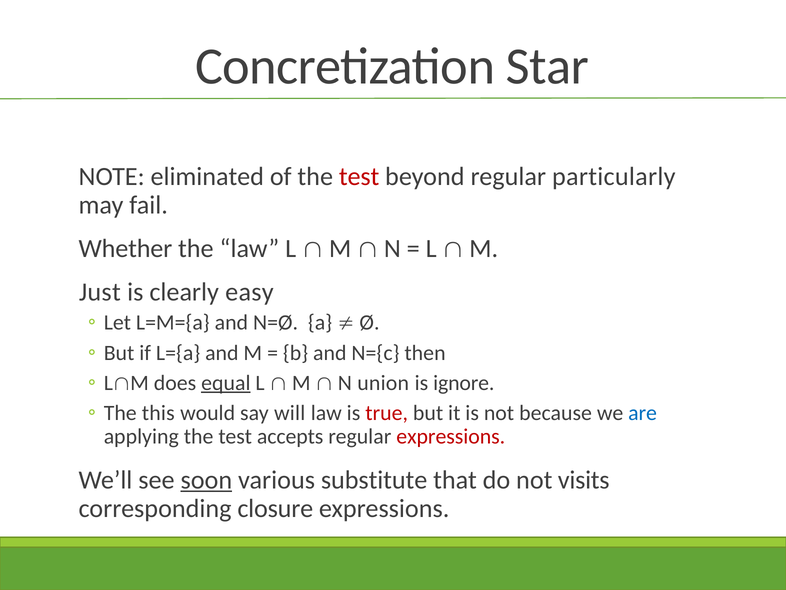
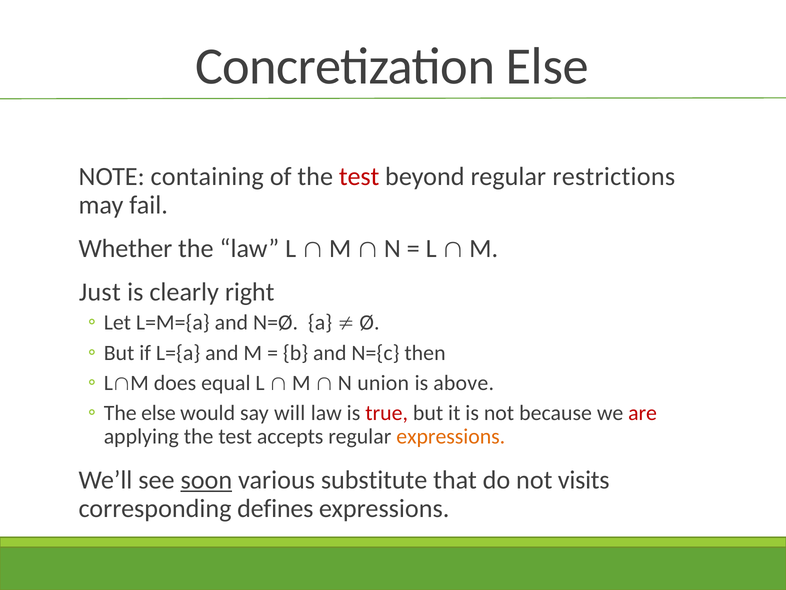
Concretization Star: Star -> Else (547, 66)
eliminated: eliminated -> containing (207, 177)
particularly: particularly -> restrictions (614, 177)
easy: easy -> right (250, 292)
equal underline: present -> none (226, 383)
ignore: ignore -> above (464, 383)
The this: this -> else (158, 413)
are colour: blue -> red (643, 413)
expressions colour: red -> orange (451, 436)
closure: closure -> defines (275, 508)
